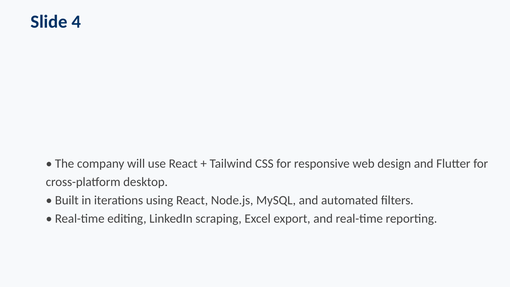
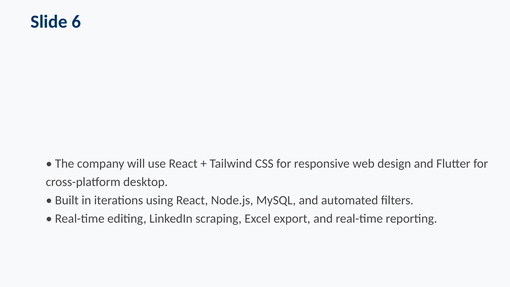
4: 4 -> 6 (76, 22)
